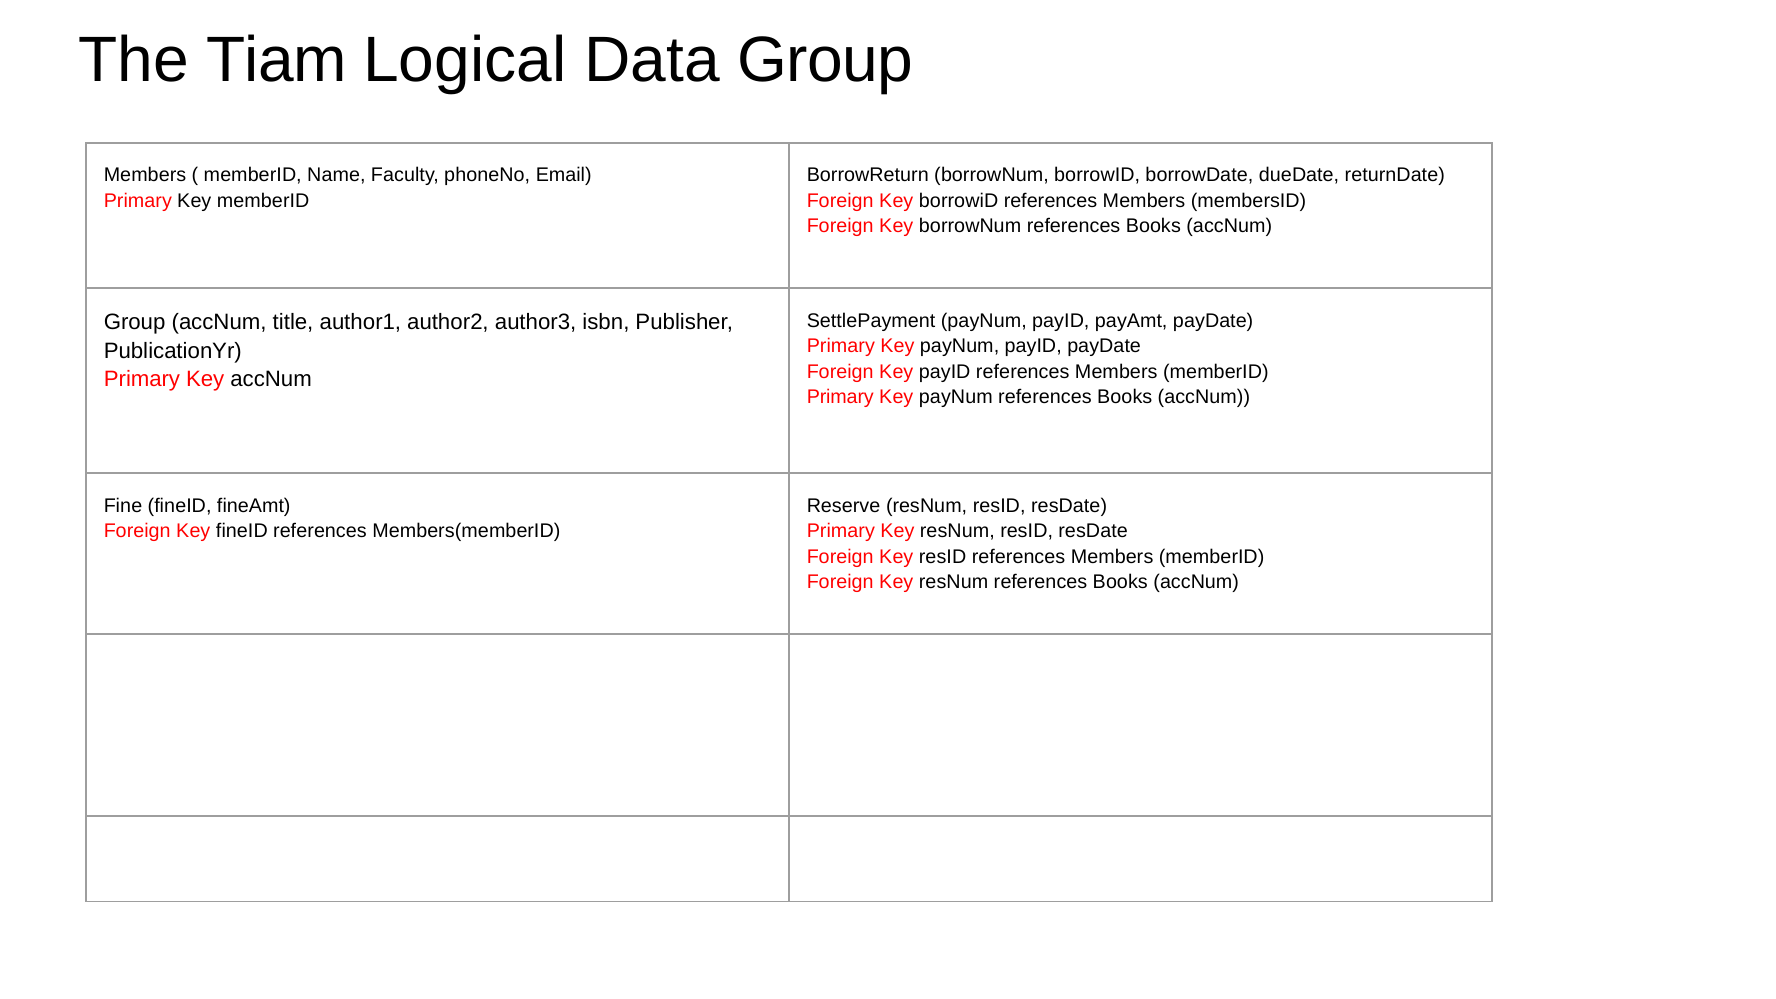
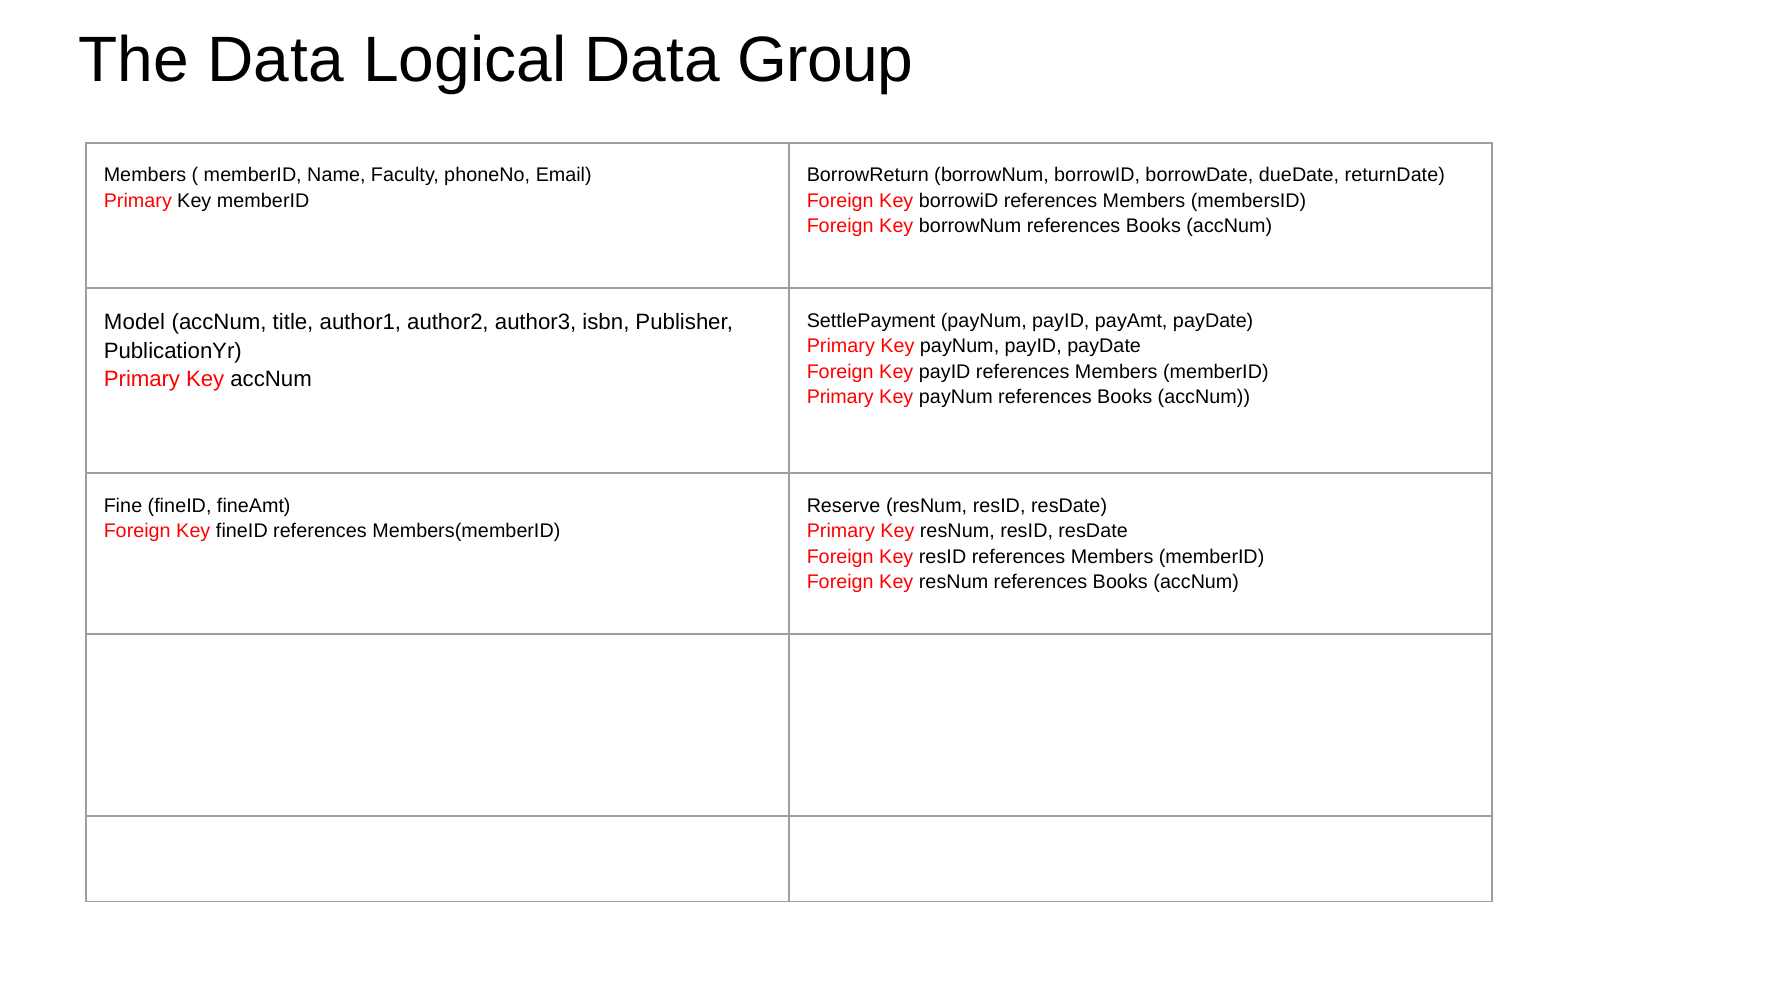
The Tiam: Tiam -> Data (276, 61)
Group: Group -> Model (134, 322)
